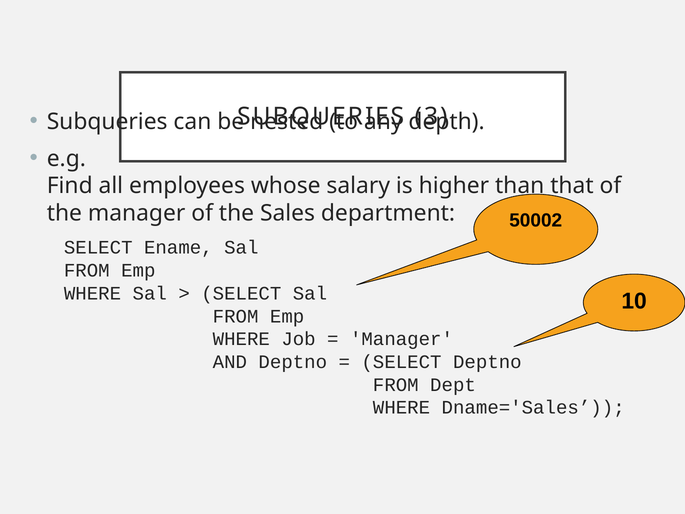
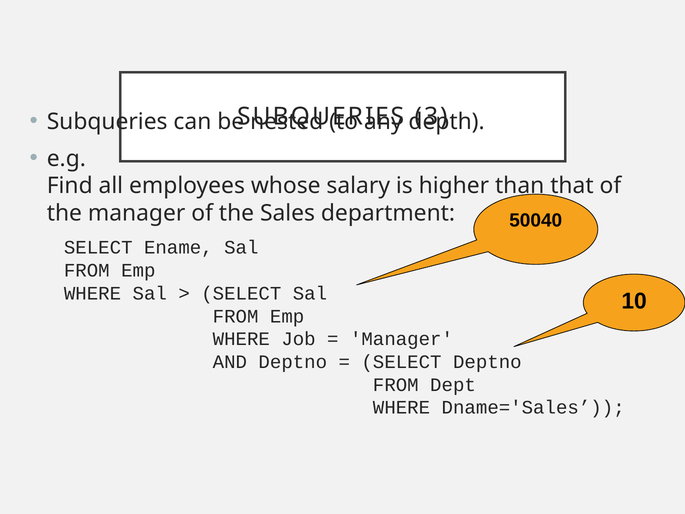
50002: 50002 -> 50040 (536, 220)
